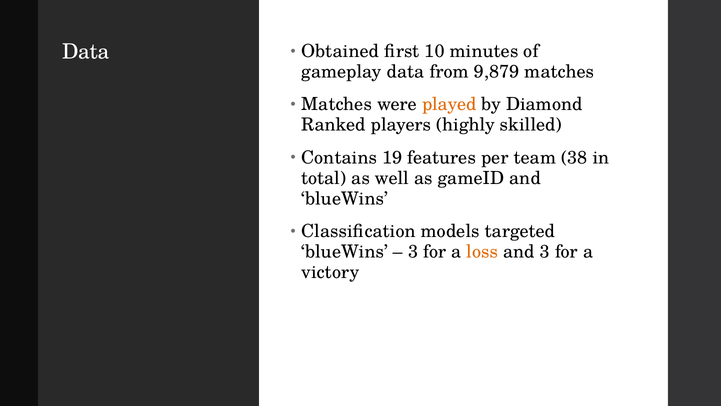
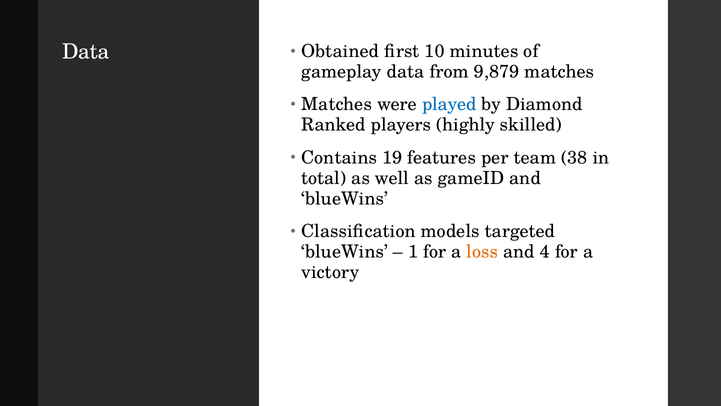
played colour: orange -> blue (449, 104)
3: 3 -> 1 (413, 252)
and 3: 3 -> 4 (545, 252)
